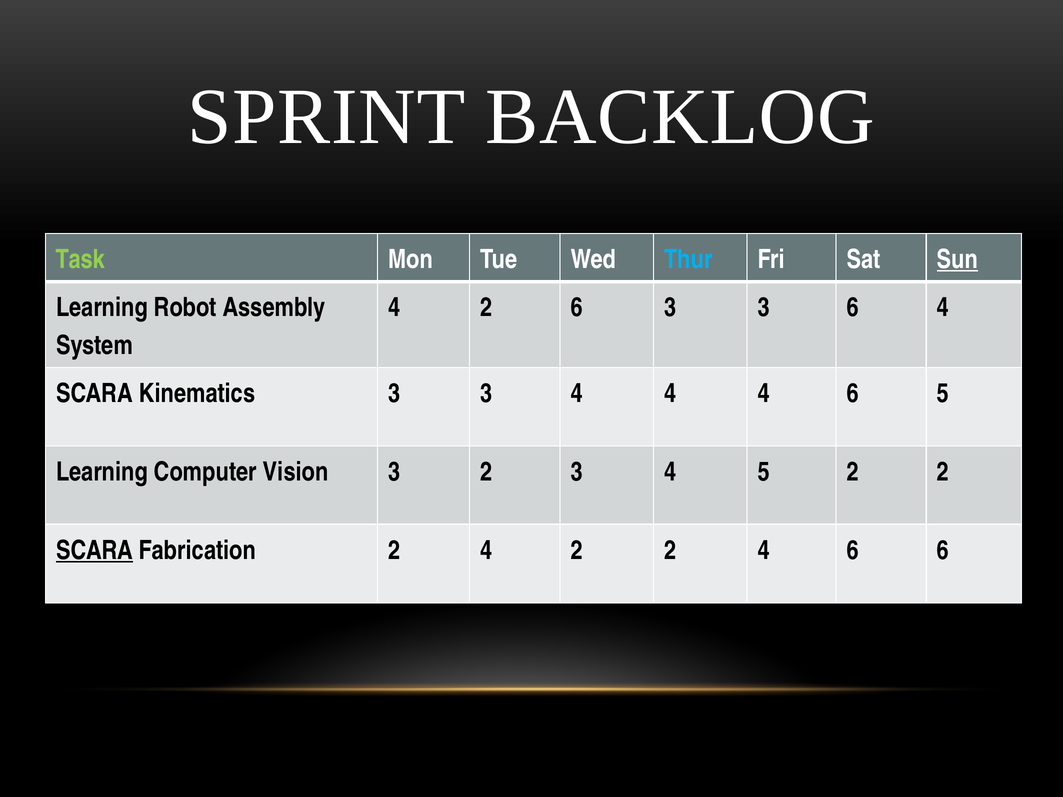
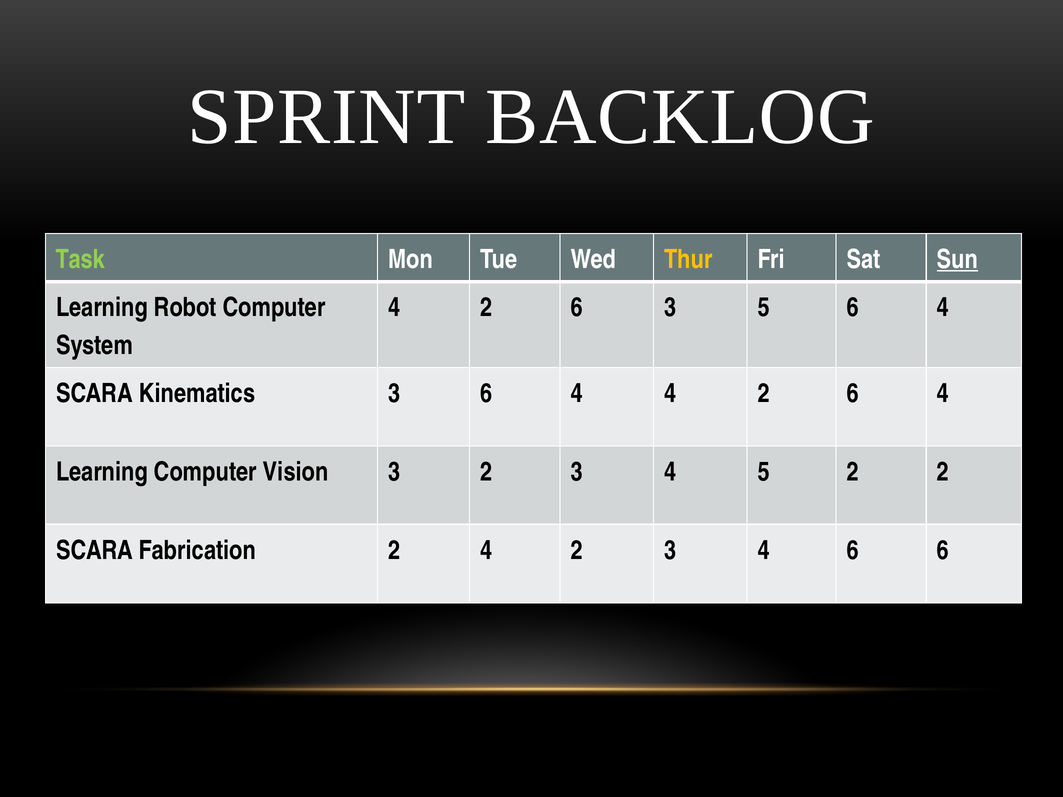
Thur colour: light blue -> yellow (688, 260)
Robot Assembly: Assembly -> Computer (274, 308)
6 3 3: 3 -> 5 (764, 308)
Kinematics 3 3: 3 -> 6 (486, 394)
4 4 4: 4 -> 2 (764, 394)
5: 5 -> 4 (943, 394)
SCARA underline: present -> none (95, 550)
4 2 2: 2 -> 3 (670, 550)
